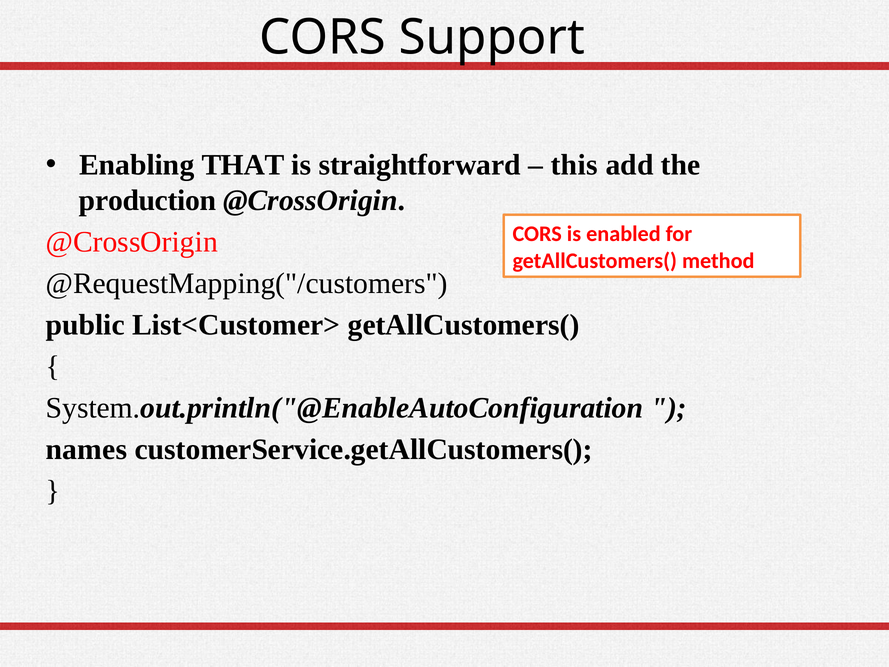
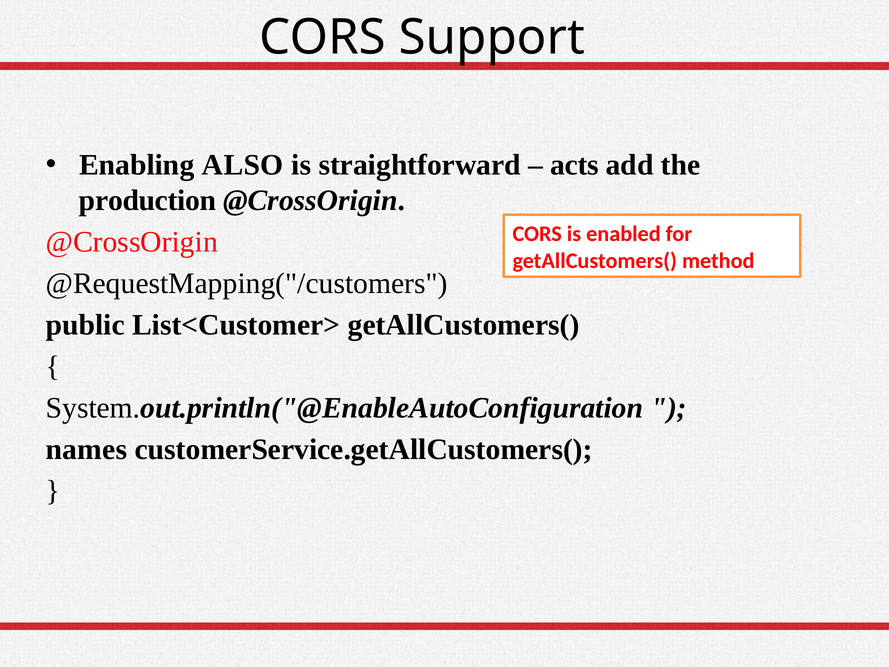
THAT: THAT -> ALSO (243, 165)
this: this -> acts (575, 165)
